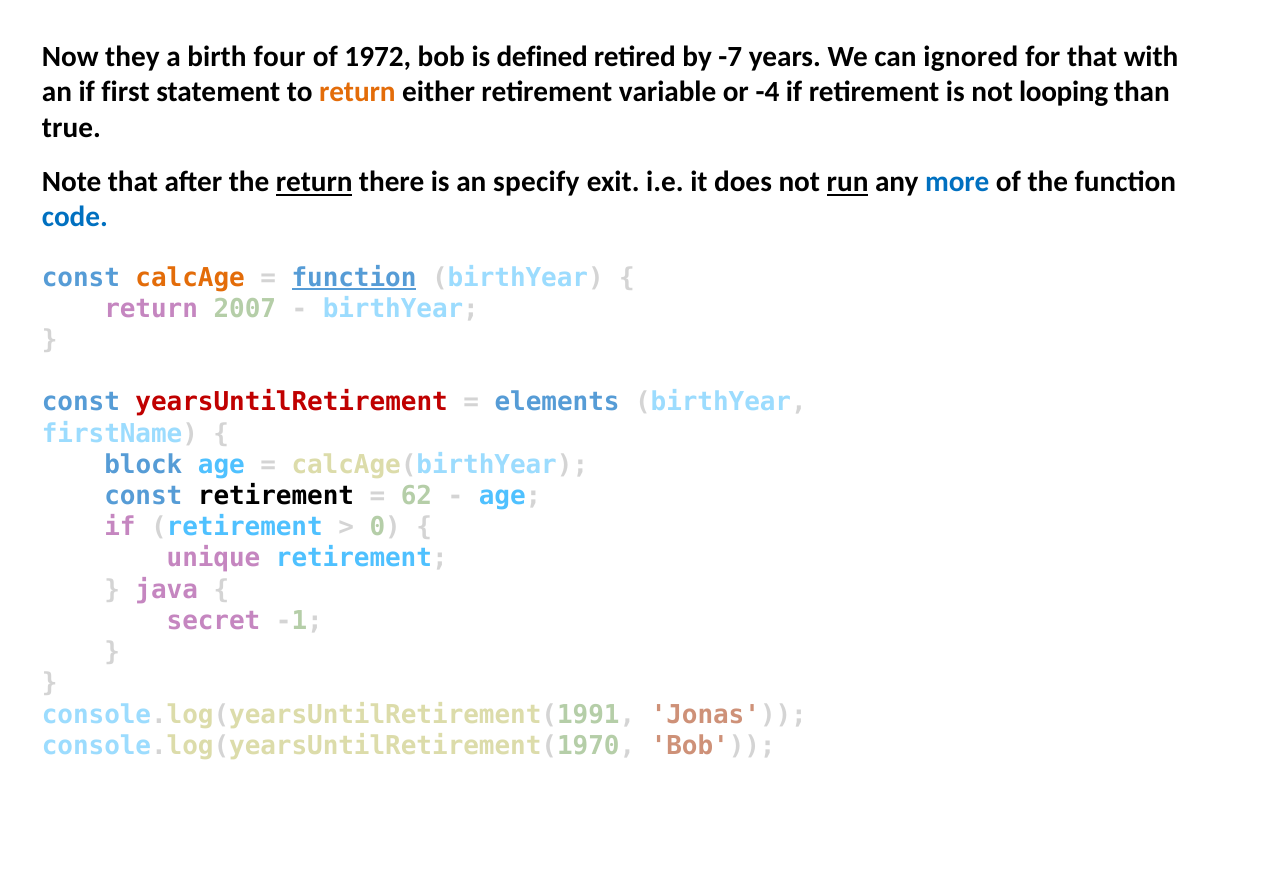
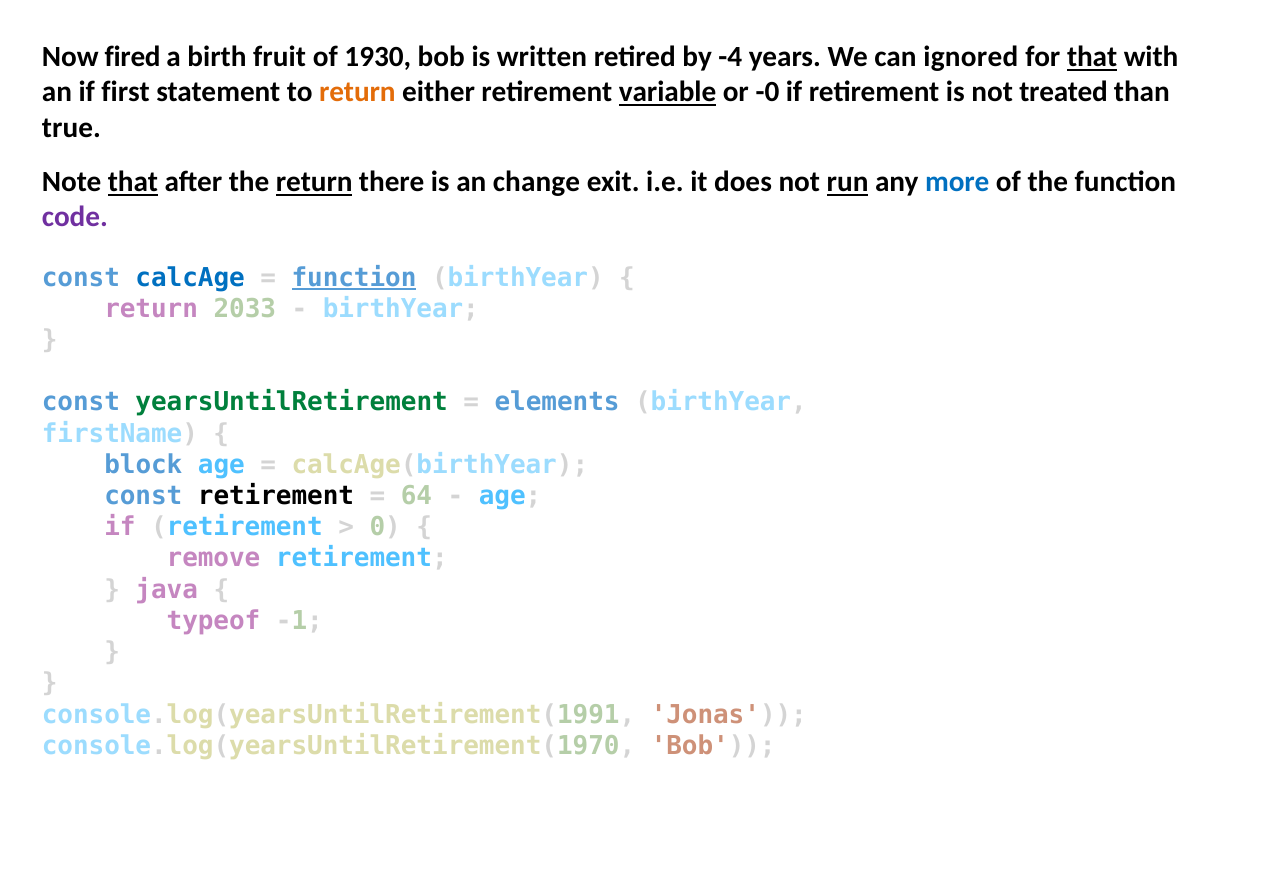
they: they -> fired (133, 57)
four: four -> fruit (280, 57)
1972: 1972 -> 1930 (378, 57)
defined: defined -> written (542, 57)
-7: -7 -> -4 (730, 57)
that underline: none -> present (1092, 57)
variable underline: none -> present (668, 92)
-4: -4 -> -0 (767, 92)
looping: looping -> treated (1064, 92)
that underline: none -> present (133, 182)
specify: specify -> change (536, 182)
code colour: blue -> purple (75, 217)
calcAge colour: orange -> blue (190, 278)
2007: 2007 -> 2033 (245, 309)
yearsUntilRetirement colour: red -> green (292, 402)
62: 62 -> 64 (416, 496)
unique: unique -> remove (214, 558)
secret: secret -> typeof (214, 621)
